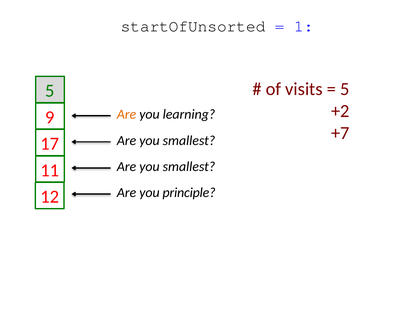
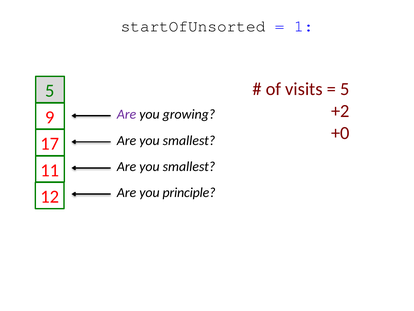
Are colour: orange -> purple (127, 114)
learning: learning -> growing (189, 114)
+7: +7 -> +0 (340, 133)
